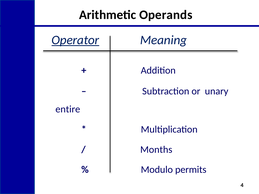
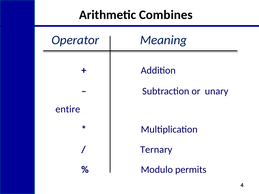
Operands: Operands -> Combines (166, 15)
Operator underline: present -> none (75, 40)
Months: Months -> Ternary (156, 150)
